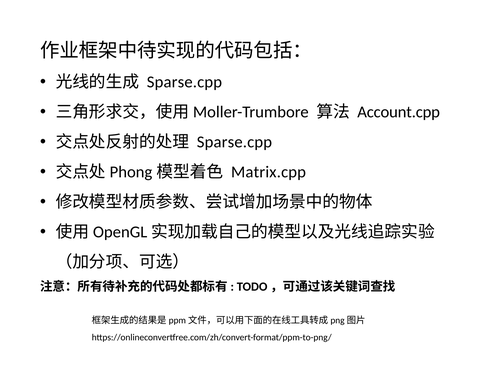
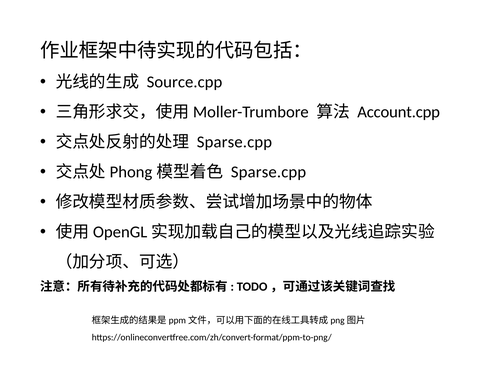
Sparse.cpp: Sparse.cpp -> Source.cpp (184, 82)
Matrix.cpp: Matrix.cpp -> Sparse.cpp (269, 172)
